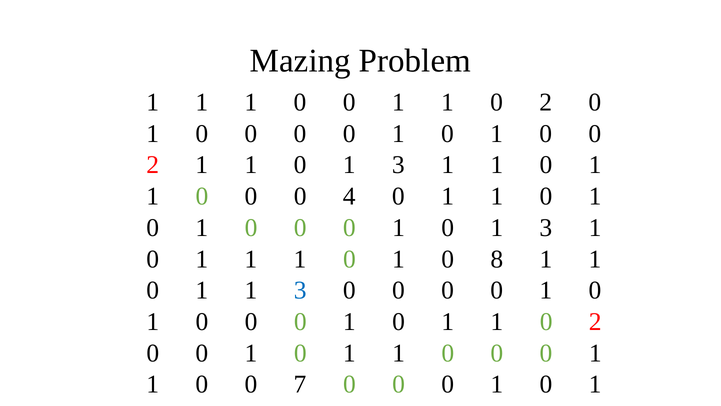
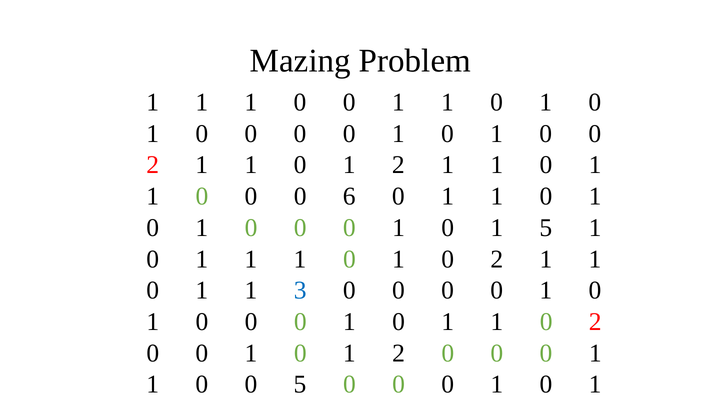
2: 2 -> 1 (546, 102)
3: 3 -> 2 (398, 165)
4: 4 -> 6 (349, 196)
3: 3 -> 5 (546, 227)
0 1 0 8: 8 -> 2 (497, 259)
1: 1 -> 2 (399, 353)
0 7: 7 -> 5 (300, 384)
